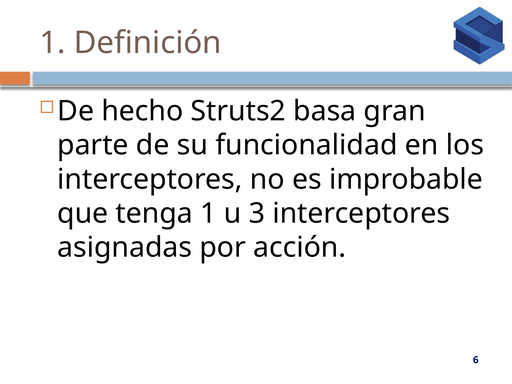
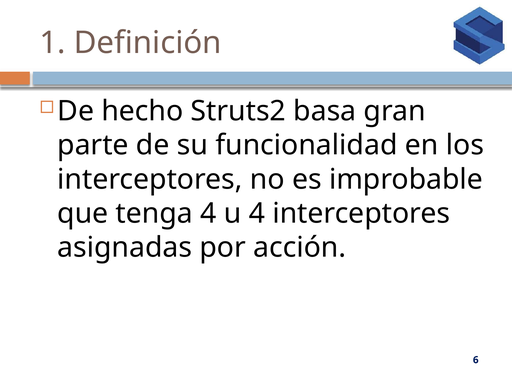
tenga 1: 1 -> 4 (208, 213)
u 3: 3 -> 4 (257, 213)
